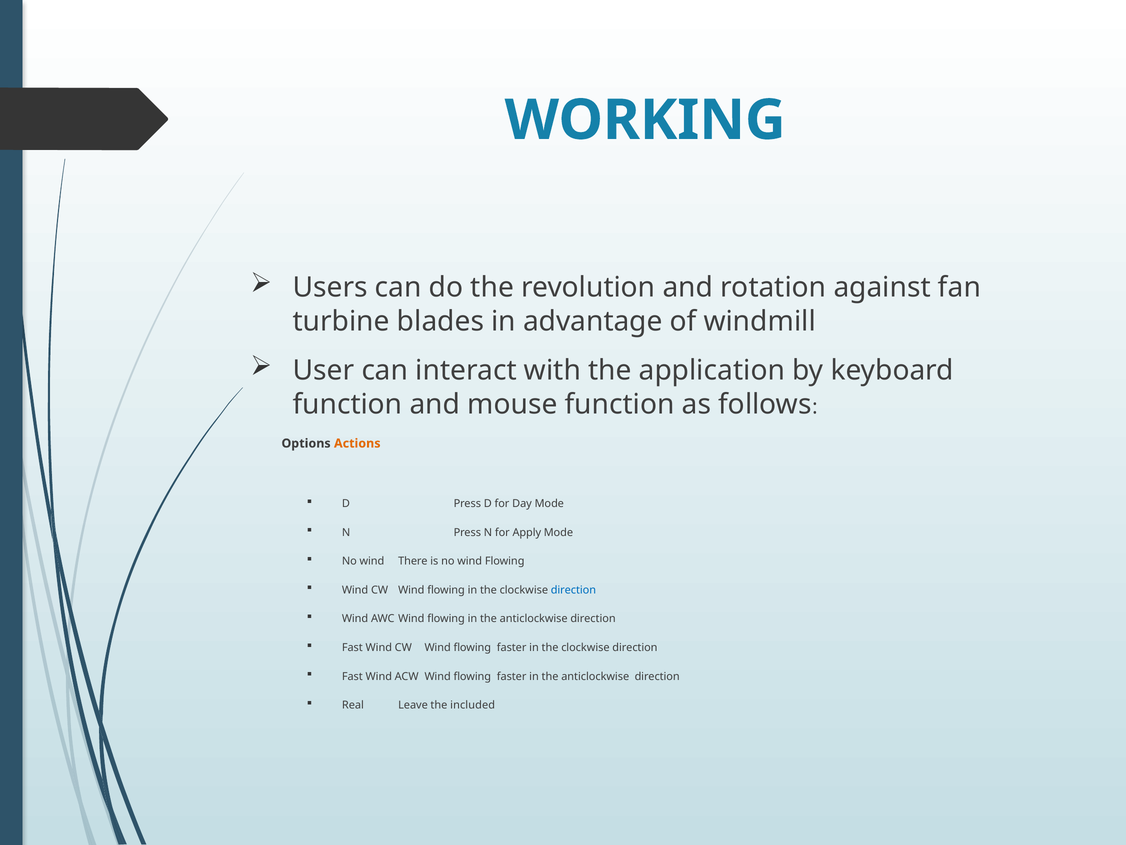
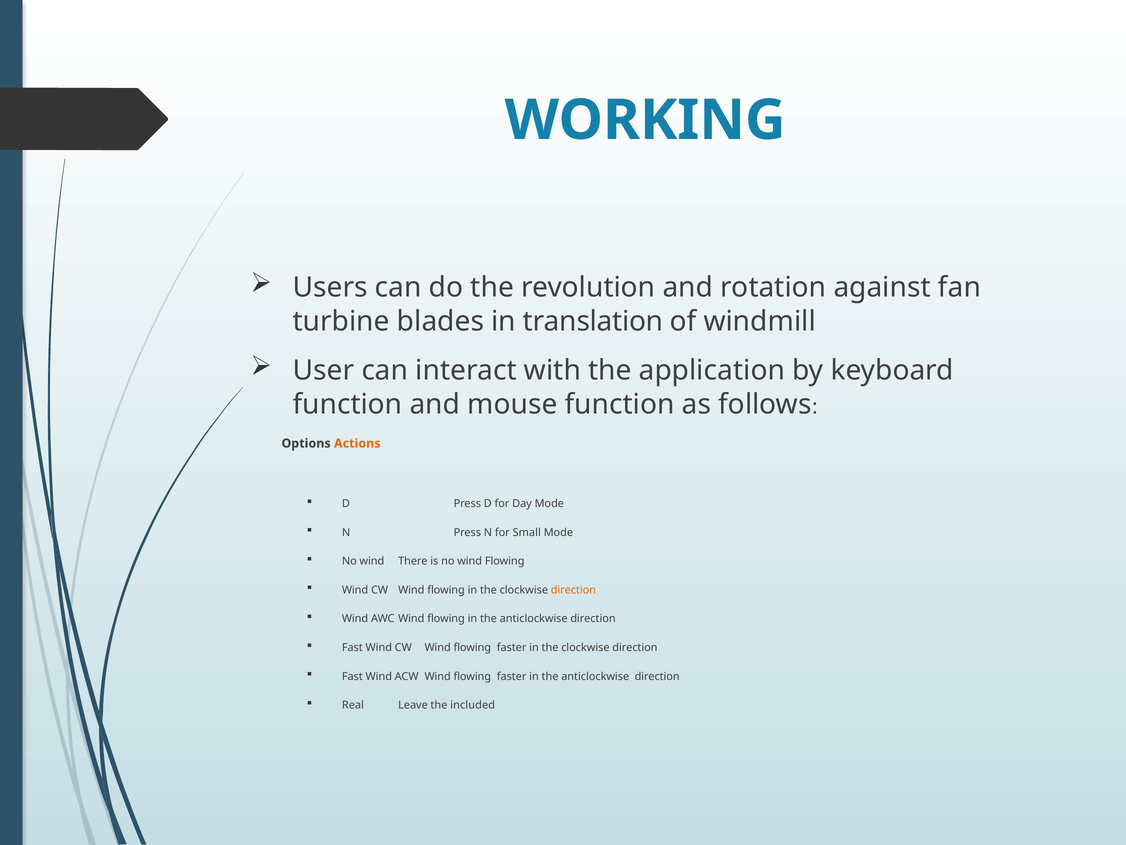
advantage: advantage -> translation (593, 321)
Apply: Apply -> Small (527, 532)
direction colour: blue -> orange (573, 590)
